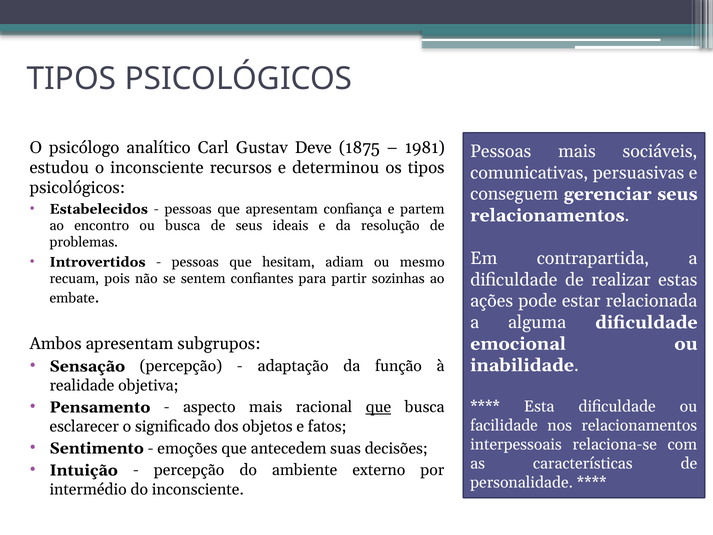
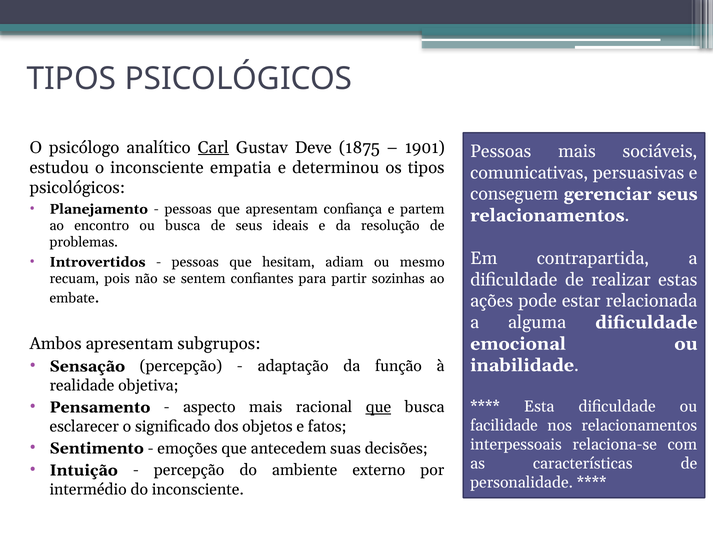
Carl underline: none -> present (213, 147)
1981: 1981 -> 1901 (425, 147)
recursos: recursos -> empatia (241, 168)
Estabelecidos: Estabelecidos -> Planejamento (99, 209)
